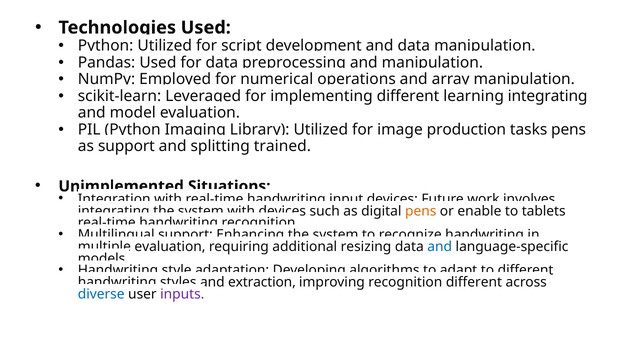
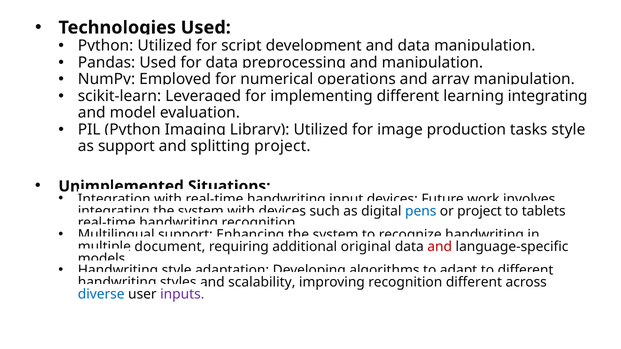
tasks pens: pens -> style (568, 130)
splitting trained: trained -> project (282, 146)
pens colour: orange -> blue (421, 211)
or enable: enable -> project (480, 211)
evaluation: evaluation -> document (170, 247)
resizing: resizing -> original (366, 247)
and colour: blue -> red (440, 247)
extraction: extraction -> scalability (262, 283)
